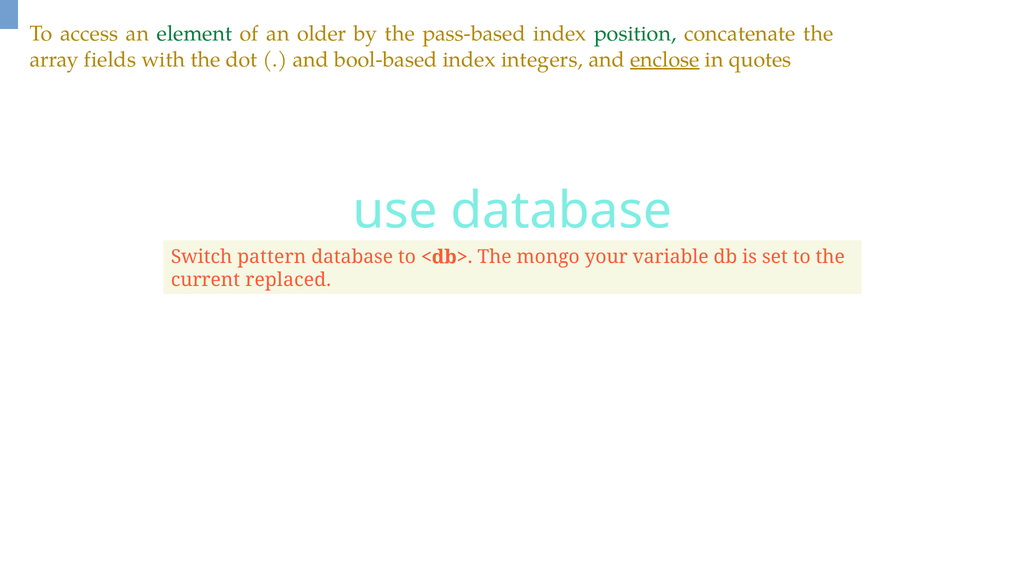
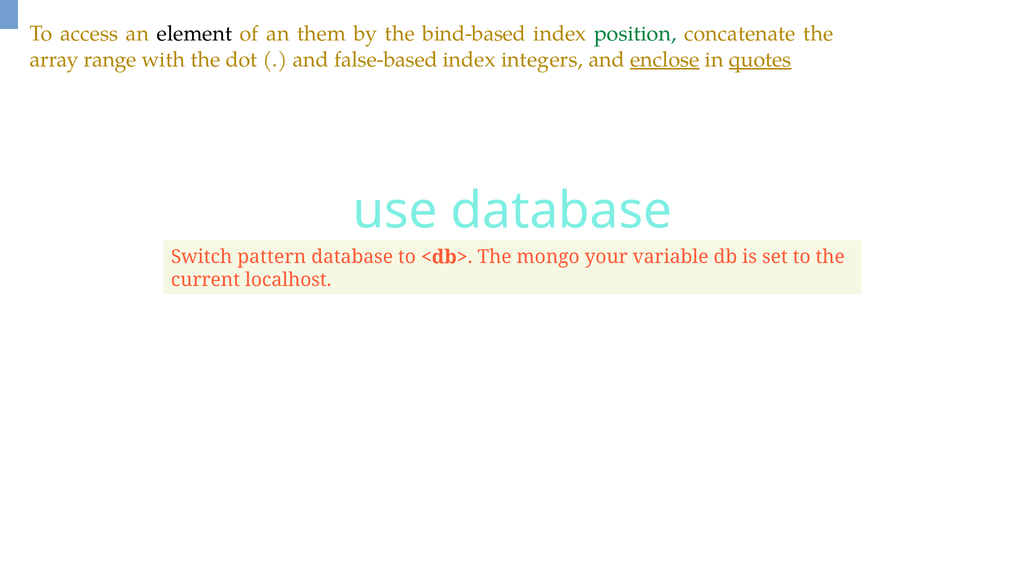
element colour: green -> black (194, 34)
older: older -> them (322, 34)
pass-based: pass-based -> bind-based (474, 34)
fields: fields -> range (110, 60)
bool-based: bool-based -> false-based (386, 60)
quotes underline: none -> present (760, 60)
replaced: replaced -> localhost (288, 280)
